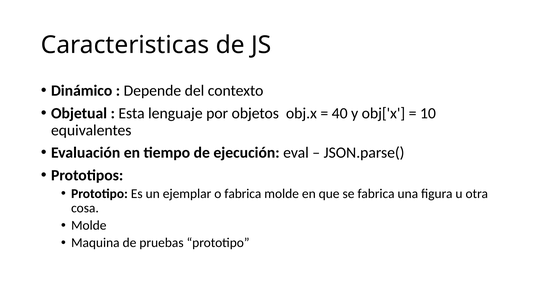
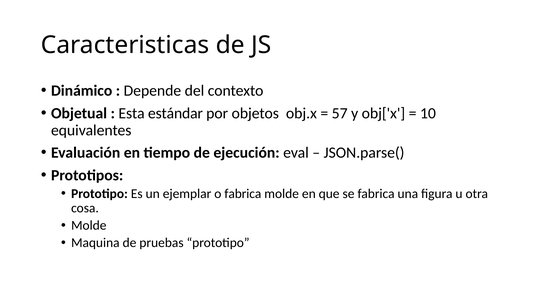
lenguaje: lenguaje -> estándar (175, 113)
40: 40 -> 57 (340, 113)
